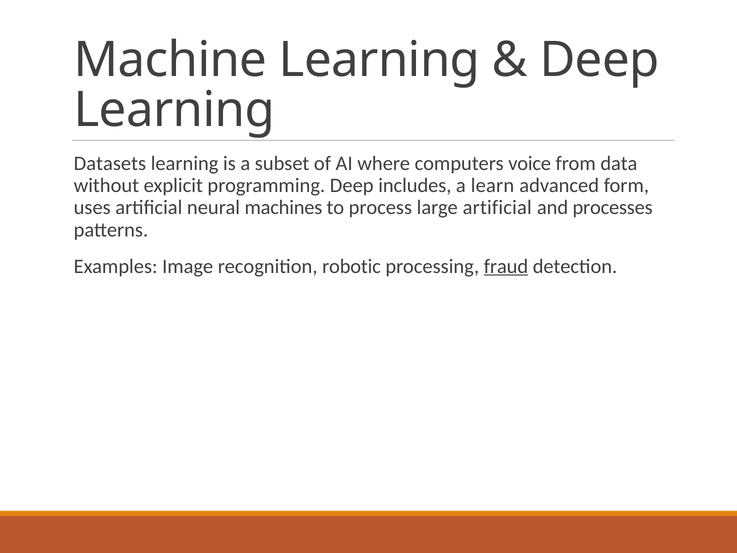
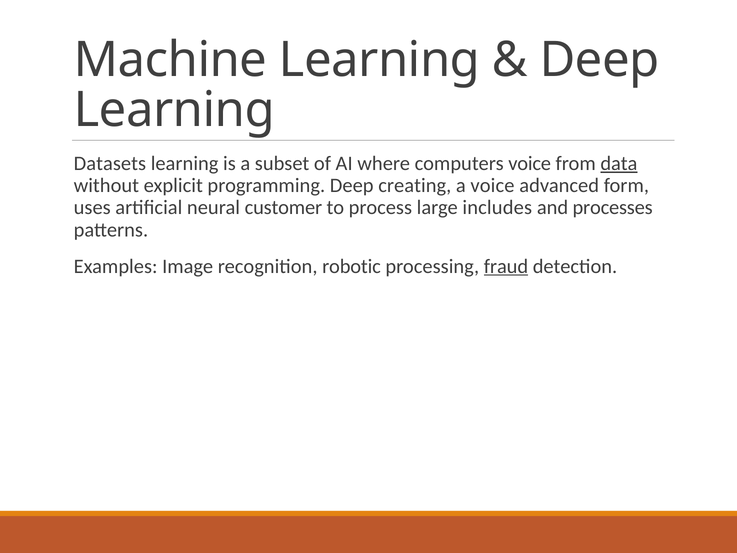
data underline: none -> present (619, 163)
includes: includes -> creating (415, 185)
a learn: learn -> voice (492, 185)
machines: machines -> customer (283, 208)
large artificial: artificial -> includes (497, 208)
